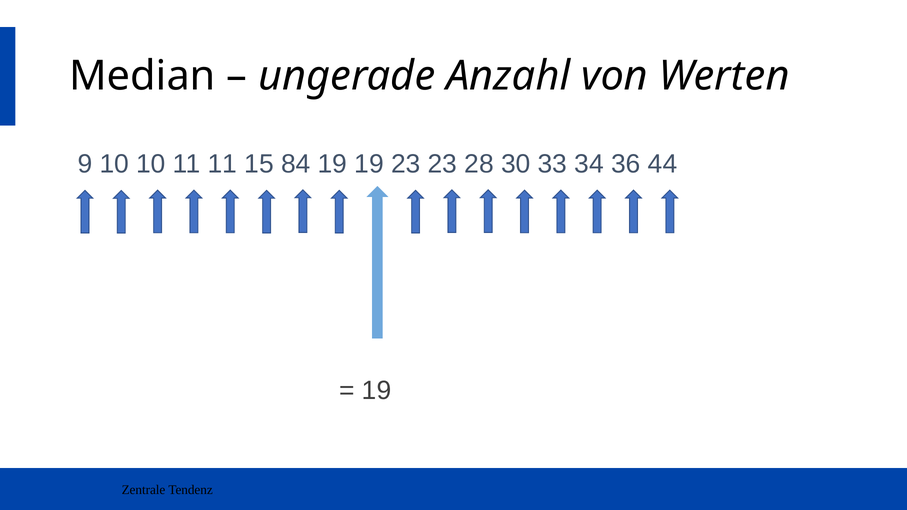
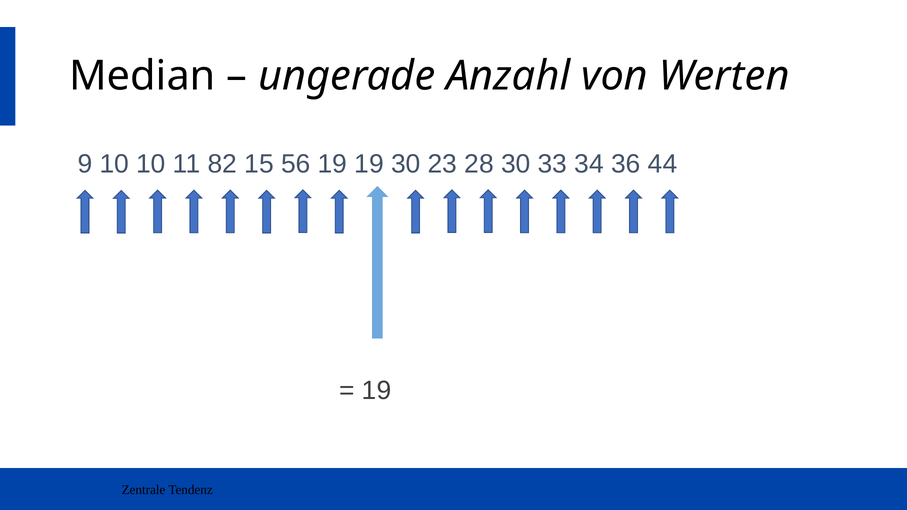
11 11: 11 -> 82 (222, 164)
84: 84 -> 56 (296, 164)
19 23: 23 -> 30 (406, 164)
